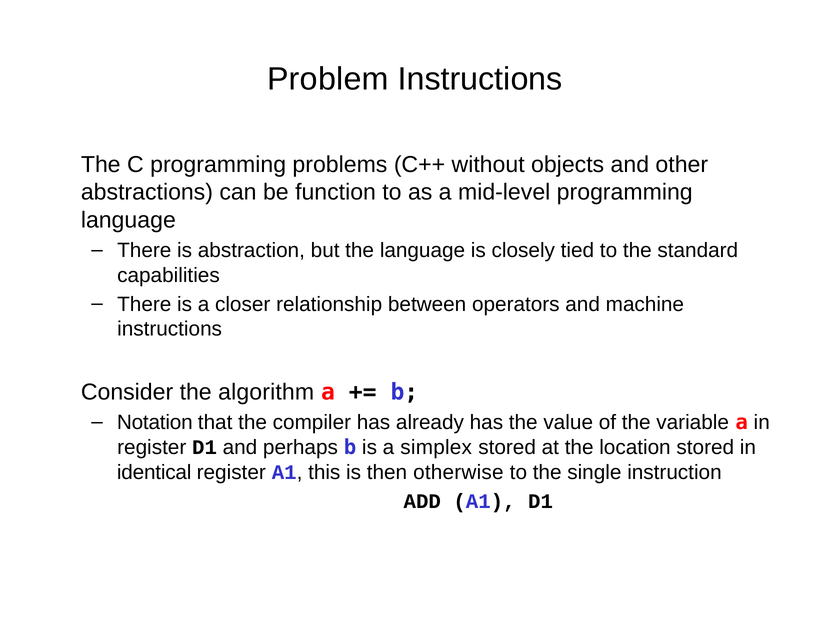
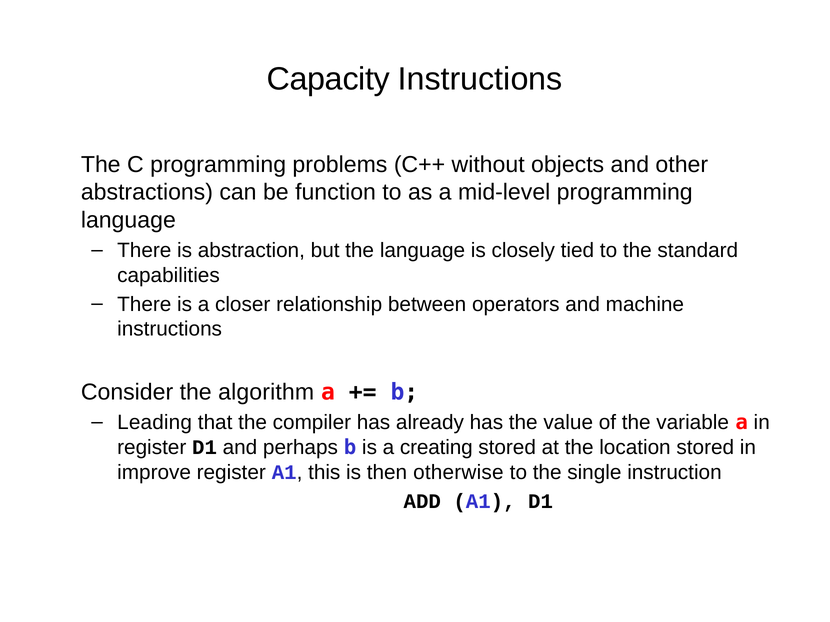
Problem: Problem -> Capacity (328, 79)
Notation: Notation -> Leading (155, 423)
simplex: simplex -> creating (436, 448)
identical: identical -> improve (154, 473)
